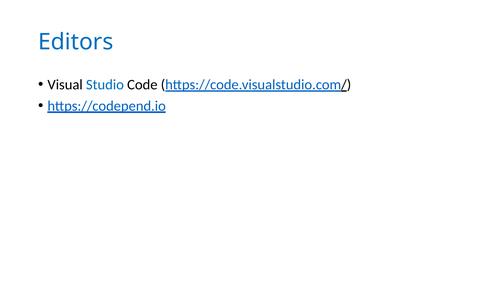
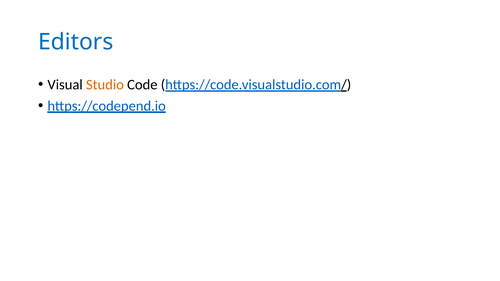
Studio colour: blue -> orange (105, 85)
